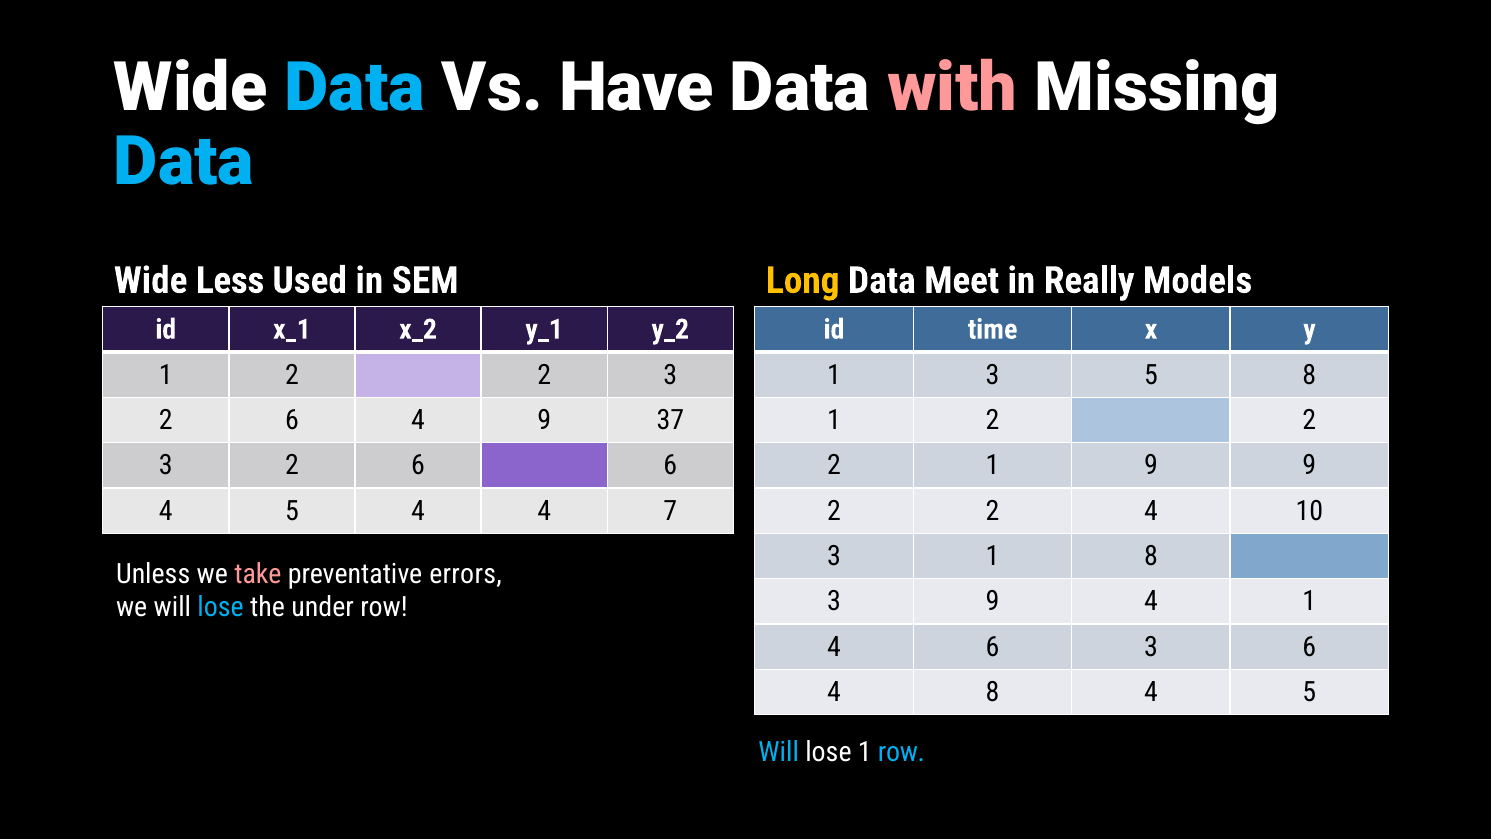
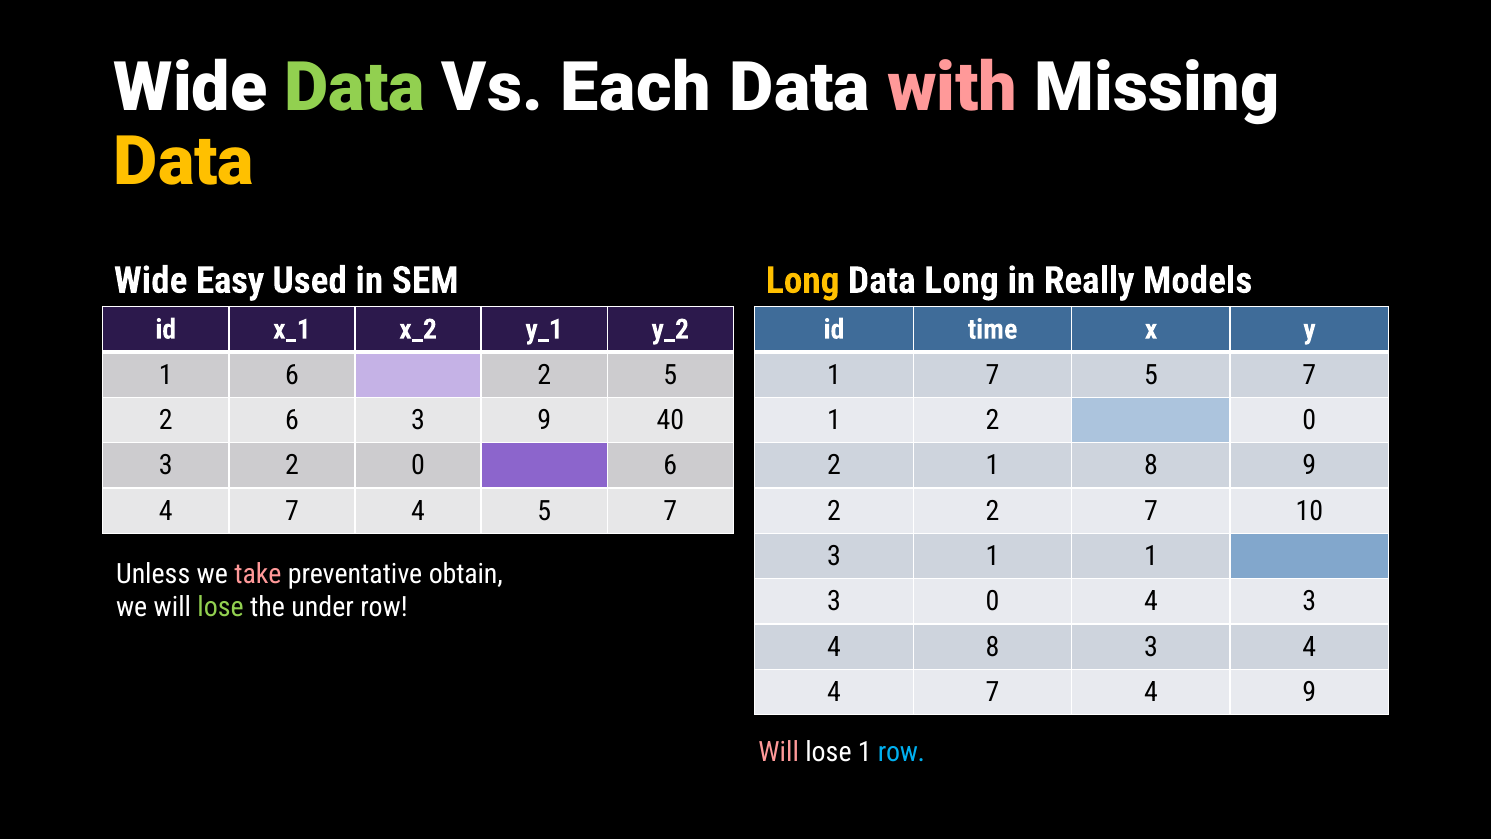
Data colour: light blue -> light green (355, 88)
Have: Have -> Each (636, 88)
Data colour: light blue -> yellow (184, 162)
Less: Less -> Easy (230, 280)
Data Meet: Meet -> Long (961, 280)
2: 2 -> 6 (292, 375)
2 3: 3 -> 5 (670, 375)
1 3: 3 -> 7 (992, 375)
8: 8 -> 7 (1309, 375)
2 6 4: 4 -> 3 (418, 420)
37: 37 -> 40 (670, 420)
2: 2 -> 0 (1309, 420)
6: 6 -> 0 (418, 465)
1 9: 9 -> 8 (1151, 465)
5: 5 -> 7 (292, 511)
4 4: 4 -> 5 (544, 511)
2 4: 4 -> 7 (1151, 511)
1 8: 8 -> 1 (1151, 556)
errors: errors -> obtain (466, 574)
3 9: 9 -> 0 (992, 601)
4 1: 1 -> 3 (1309, 601)
lose colour: light blue -> light green (221, 608)
4 6: 6 -> 8 (992, 647)
6: 6 -> 4 (1309, 647)
8: 8 -> 7 (992, 692)
5: 5 -> 9 (1309, 692)
Will colour: light blue -> pink (779, 752)
